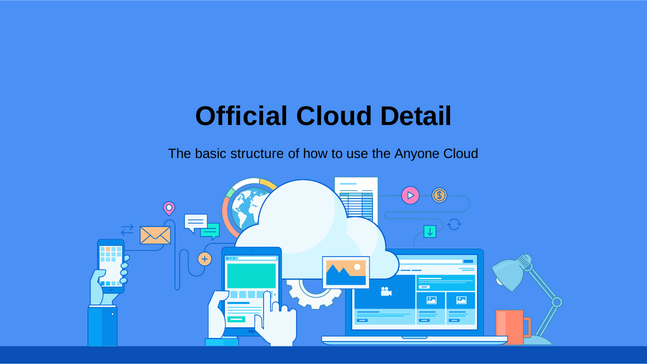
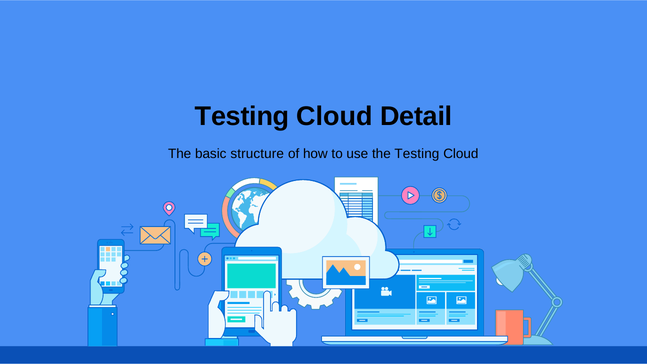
Official: Official -> Testing (242, 116)
the Anyone: Anyone -> Testing (417, 154)
